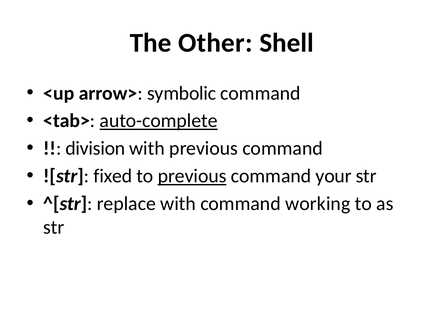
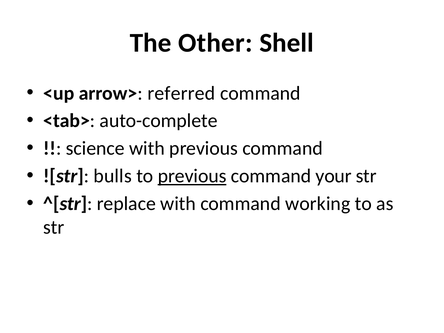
symbolic: symbolic -> referred (181, 93)
auto-complete underline: present -> none (159, 121)
division: division -> science (95, 148)
fixed: fixed -> bulls (113, 176)
